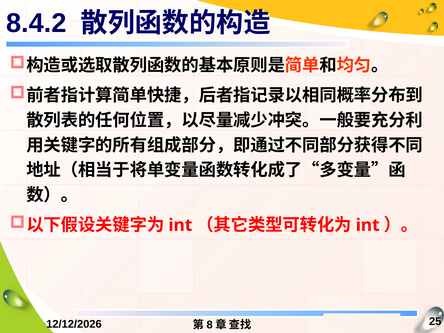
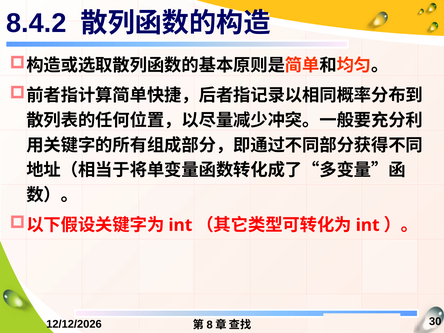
25: 25 -> 30 (435, 322)
